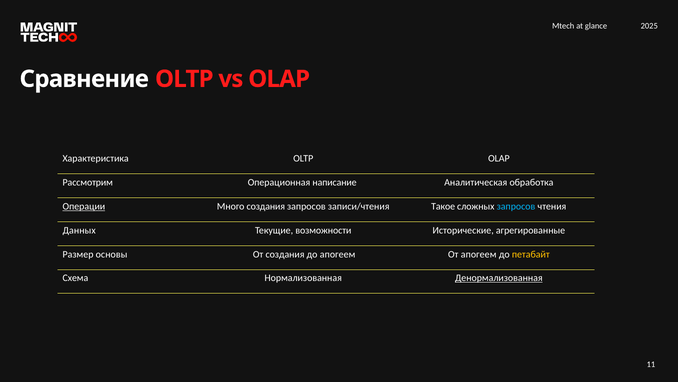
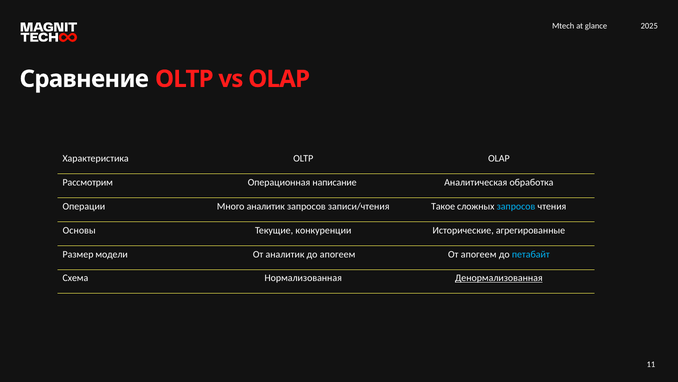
Операции underline: present -> none (84, 206)
Много создания: создания -> аналитик (266, 206)
Данных: Данных -> Основы (79, 230)
возможности: возможности -> конкуренции (323, 230)
основы: основы -> модели (112, 254)
От создания: создания -> аналитик (285, 254)
петабайт colour: yellow -> light blue (531, 254)
